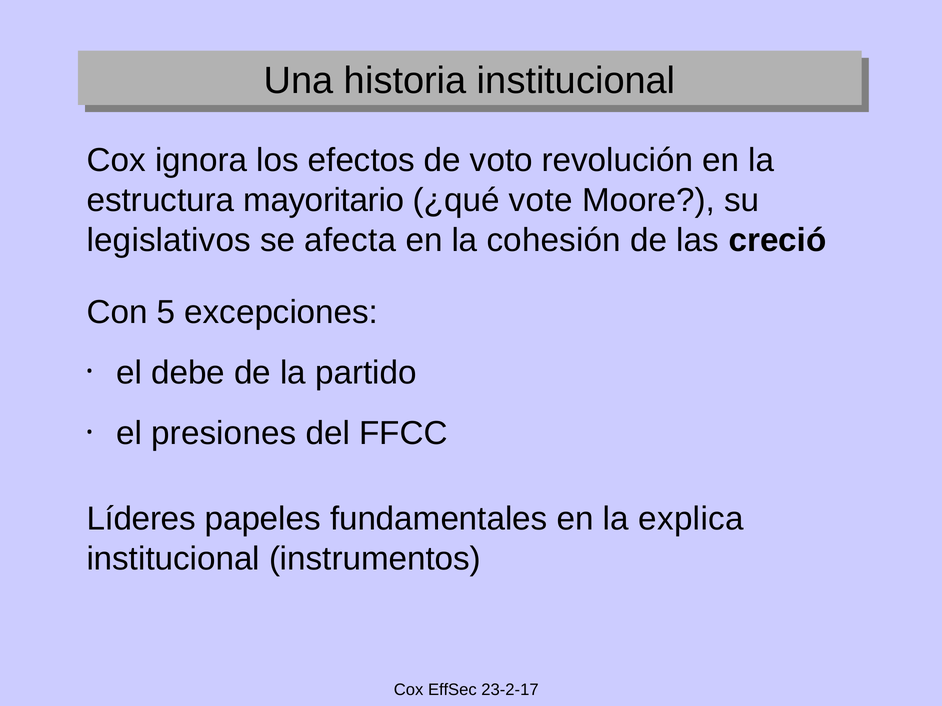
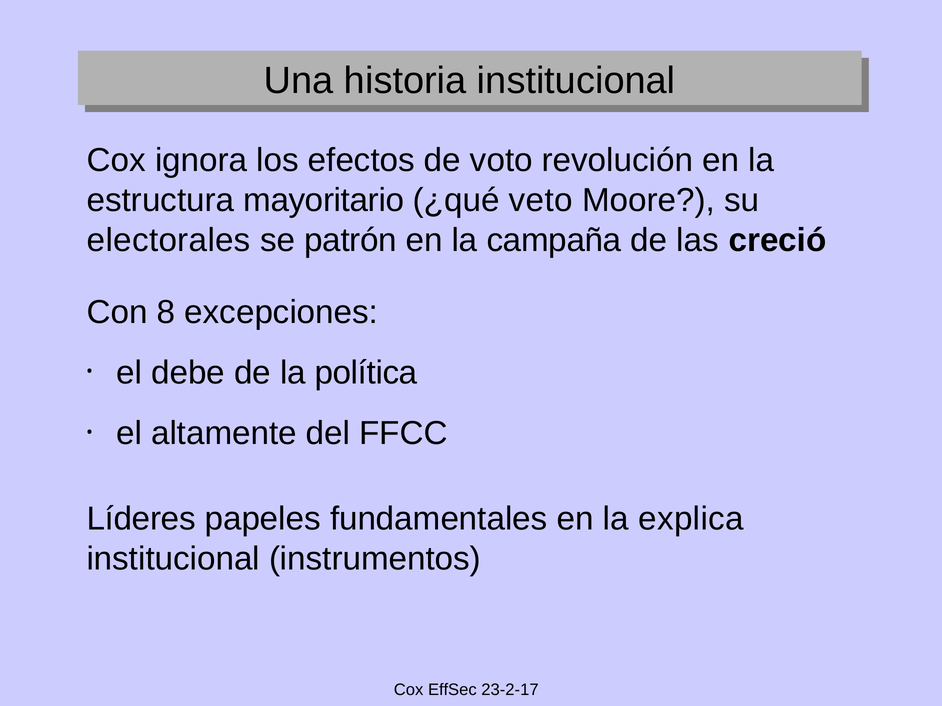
vote: vote -> veto (541, 200)
legislativos: legislativos -> electorales (169, 240)
afecta: afecta -> patrón (350, 240)
cohesión: cohesión -> campaña (554, 240)
5: 5 -> 8 (166, 312)
partido: partido -> política (366, 373)
presiones: presiones -> altamente (224, 434)
